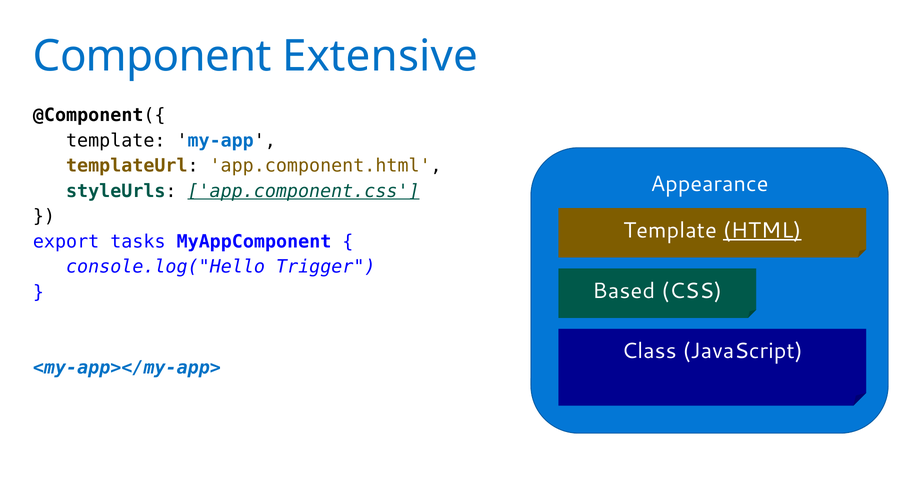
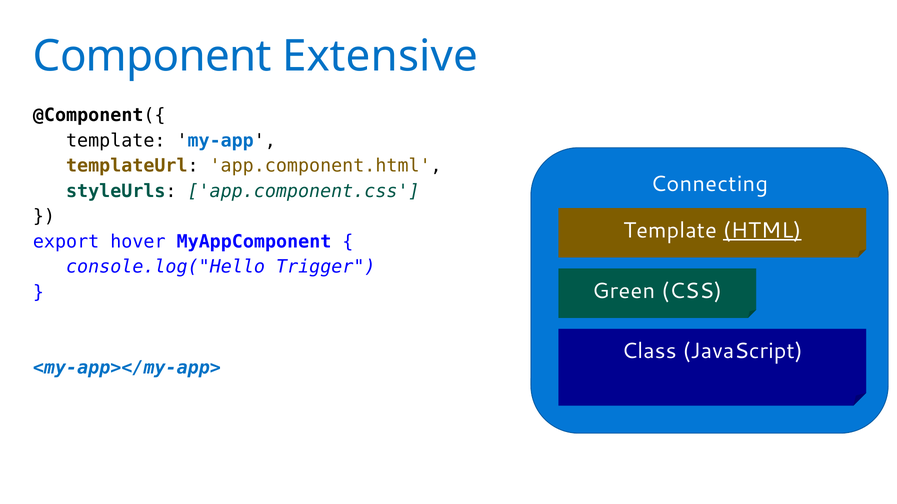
Appearance: Appearance -> Connecting (709, 184)
app.component.css underline: present -> none (304, 191)
tasks: tasks -> hover (138, 242)
Based: Based -> Green (624, 291)
